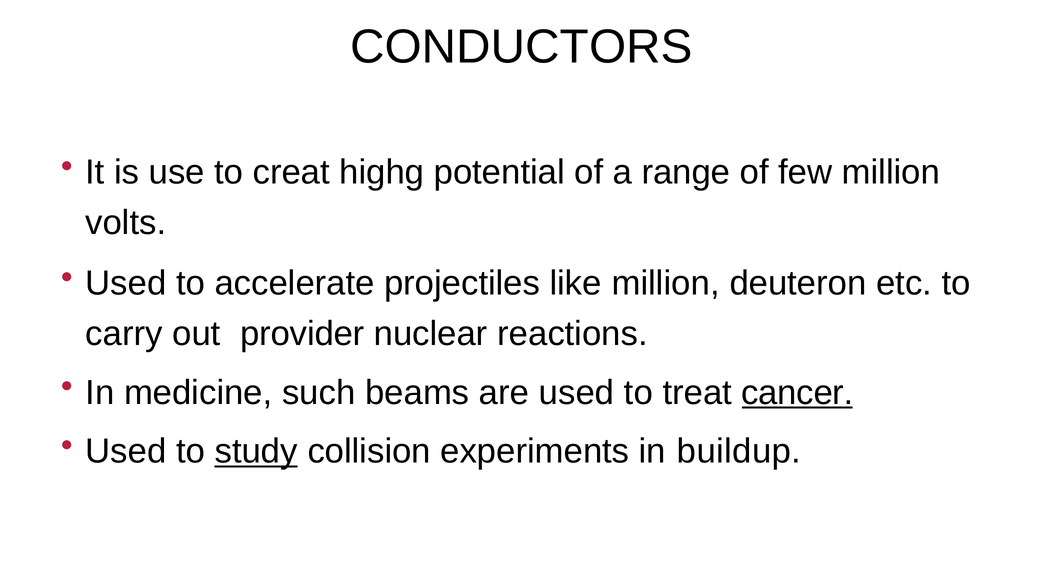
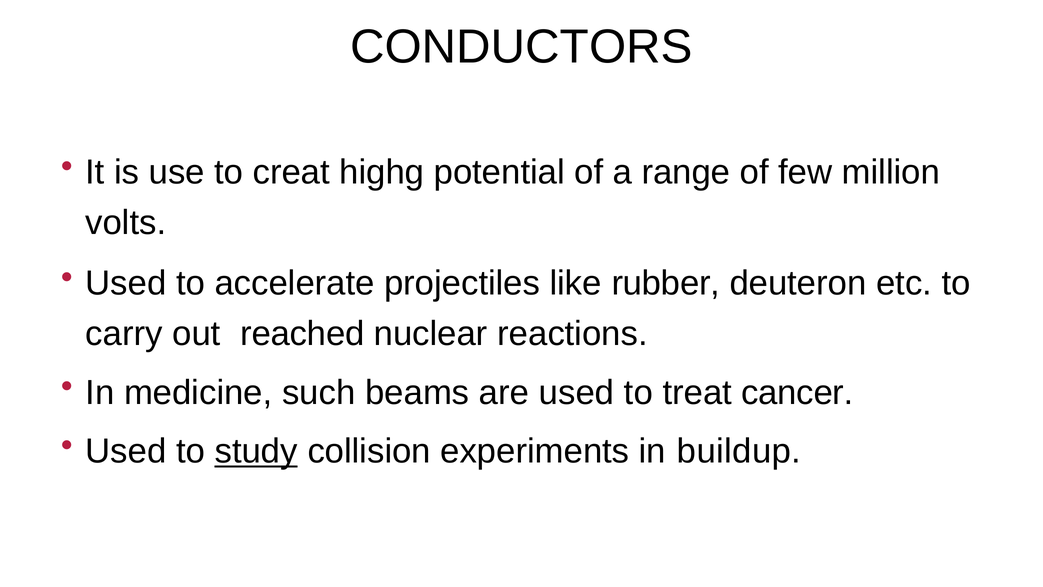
like million: million -> rubber (666, 283)
provider: provider -> reached (302, 333)
cancer underline: present -> none (797, 392)
